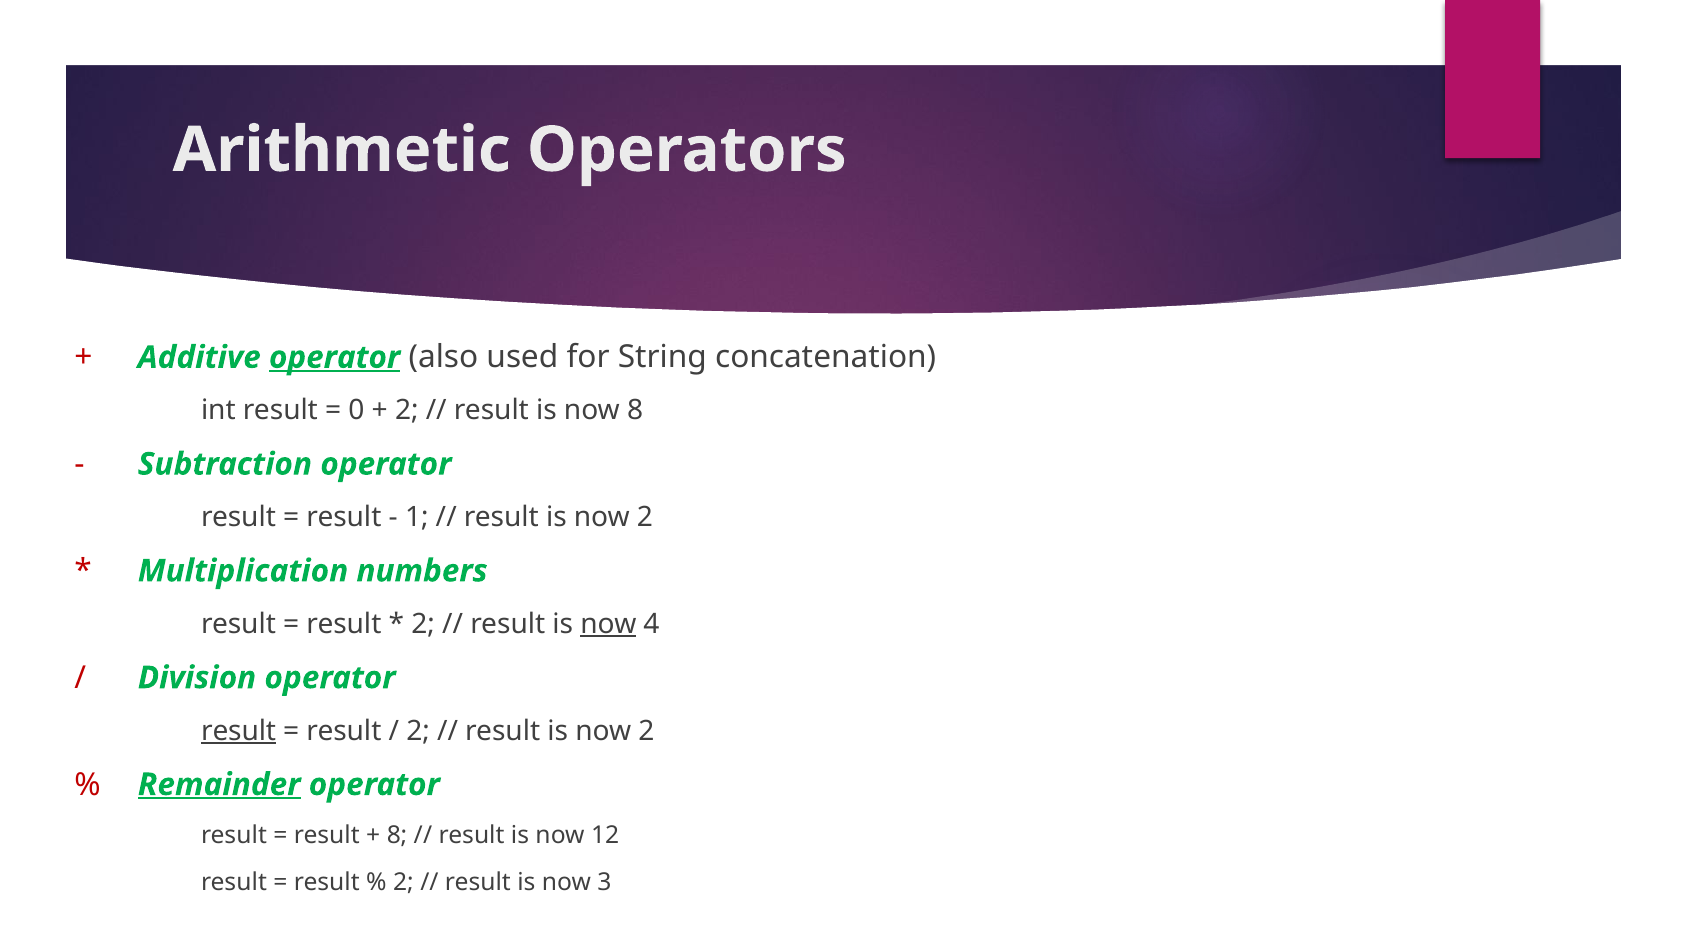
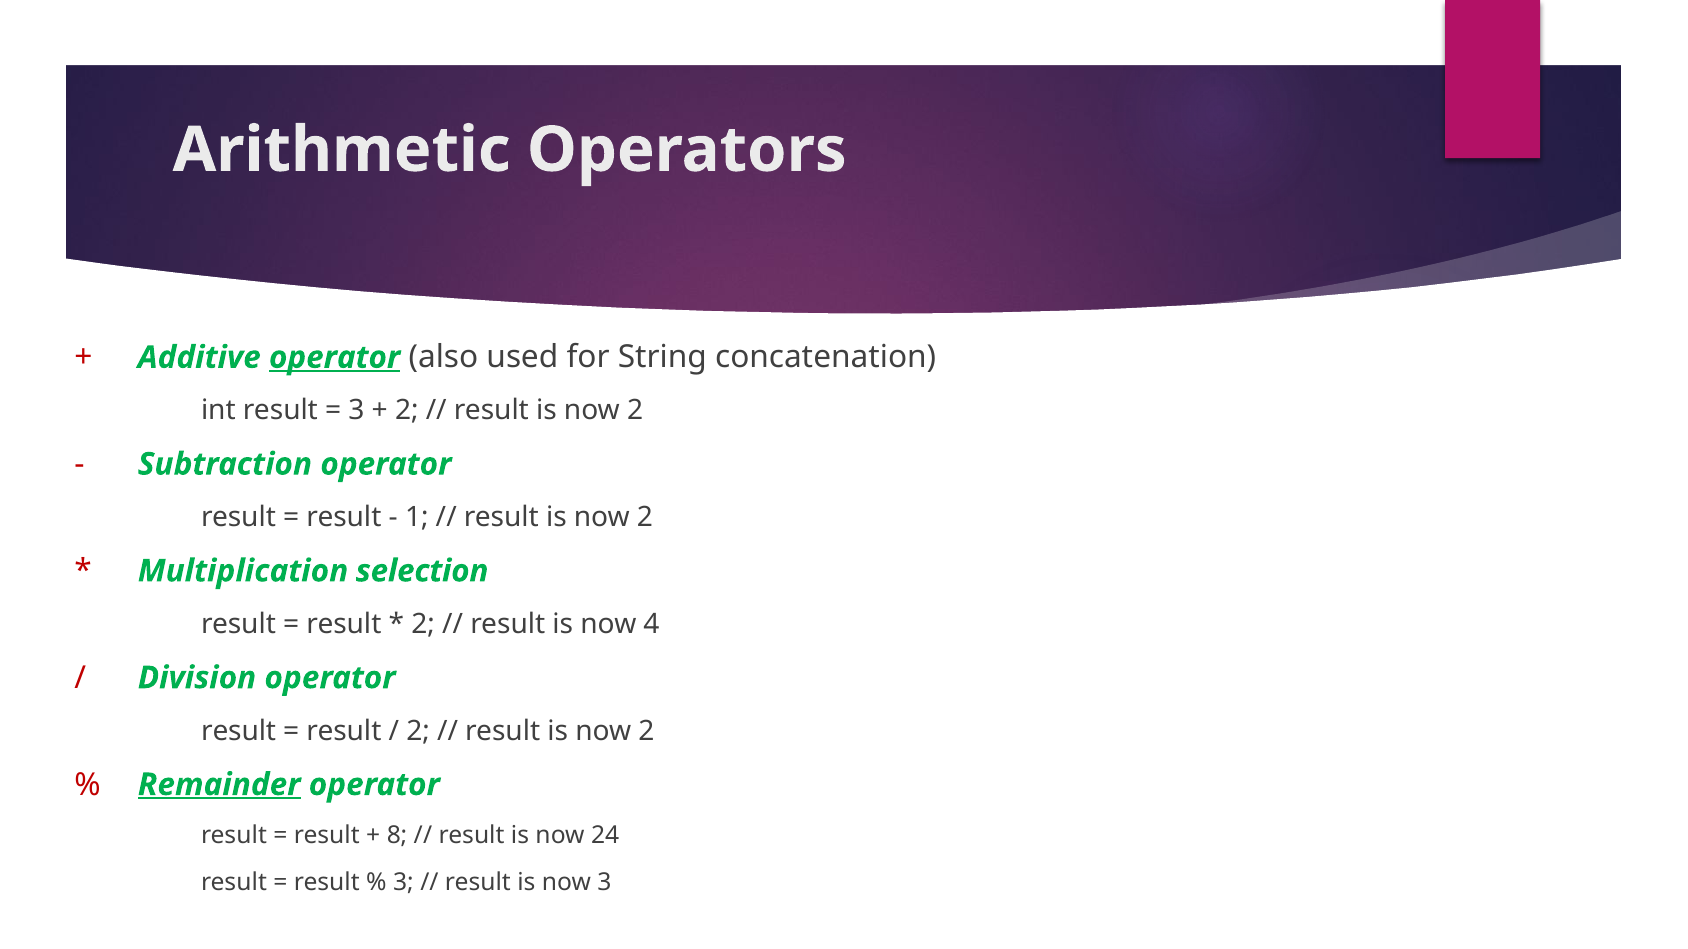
0: 0 -> 3 (356, 411)
8: 8 -> 2 (635, 411)
numbers: numbers -> selection (422, 571)
now underline: present -> none (608, 624)
result underline: present -> none (239, 731)
12: 12 -> 24 (605, 836)
2: 2 -> 3 (403, 883)
